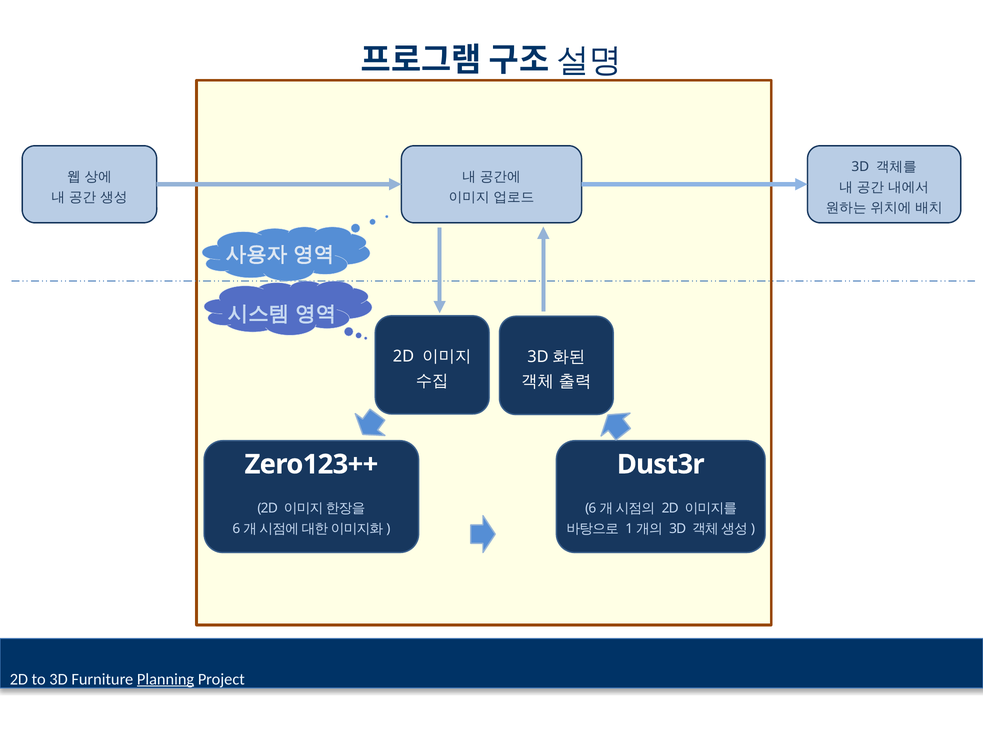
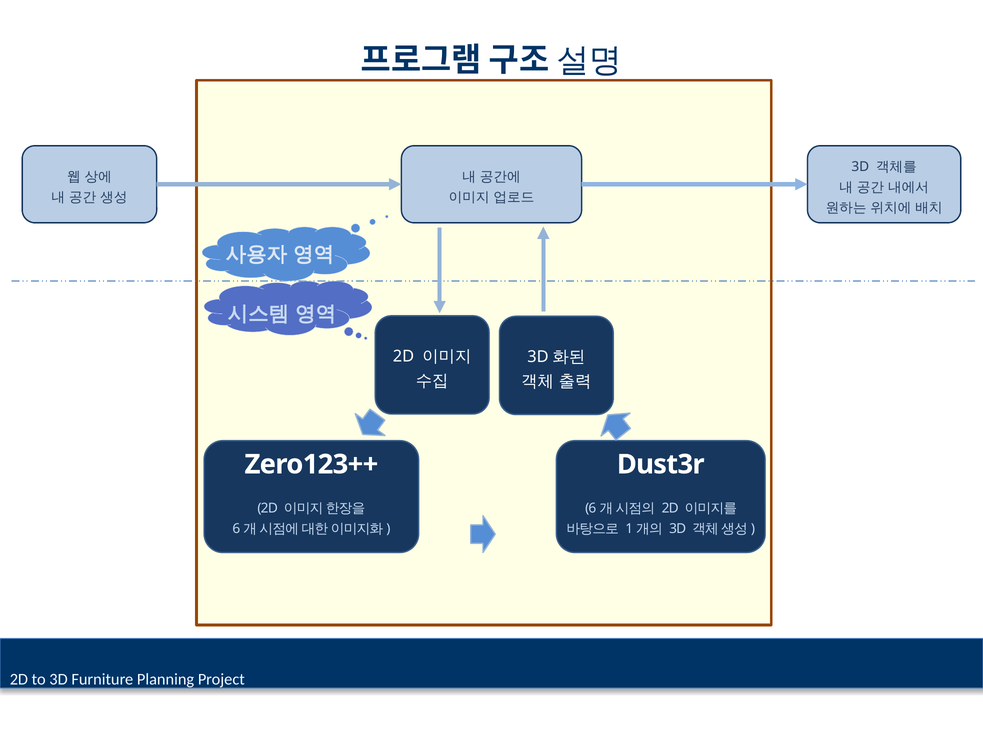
Planning underline: present -> none (166, 679)
